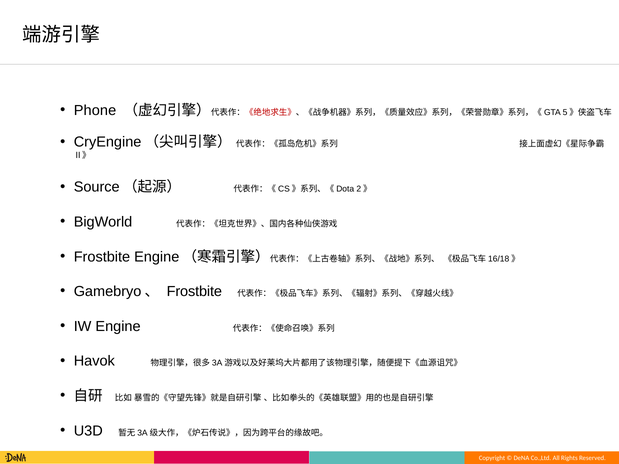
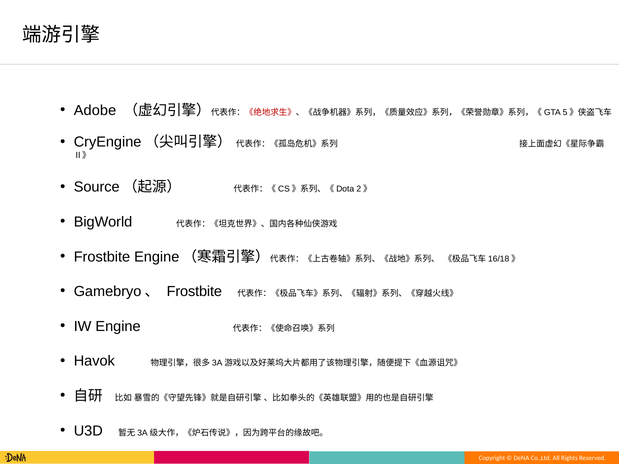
Phone: Phone -> Adobe (95, 110)
